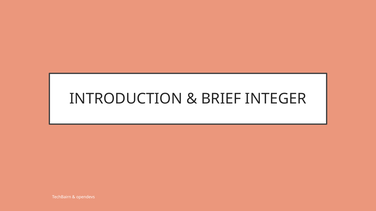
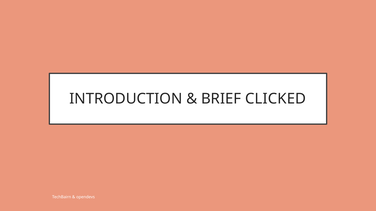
INTEGER: INTEGER -> CLICKED (276, 99)
